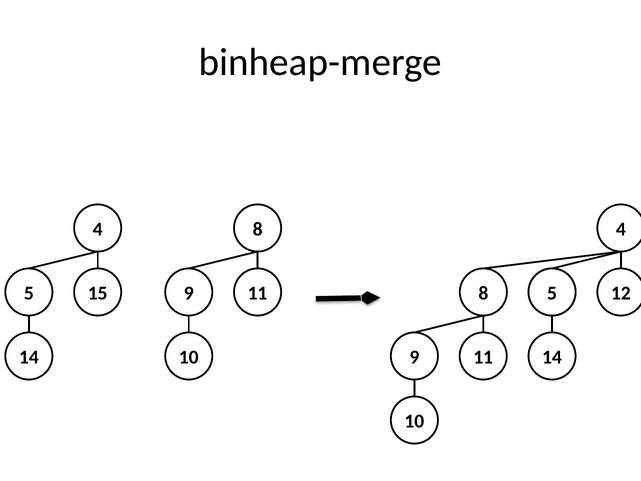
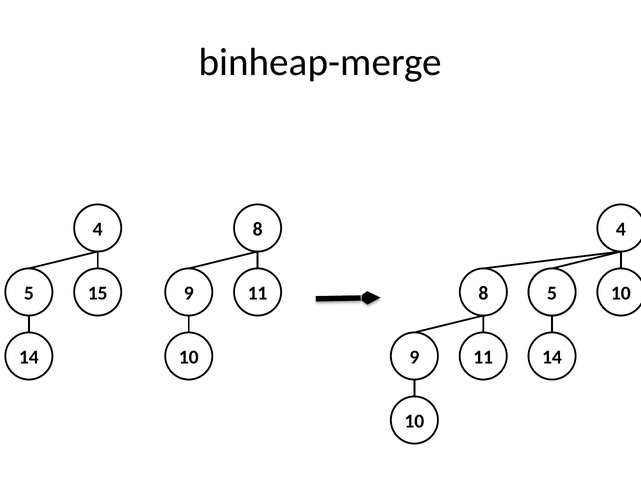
8 12: 12 -> 10 (621, 293)
